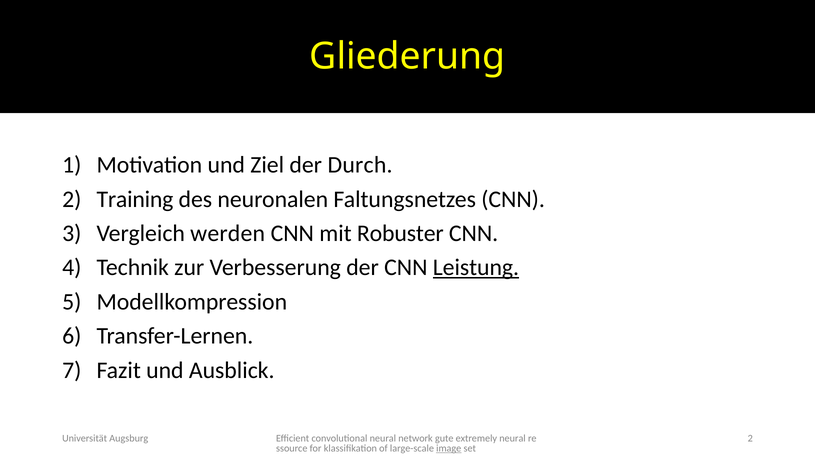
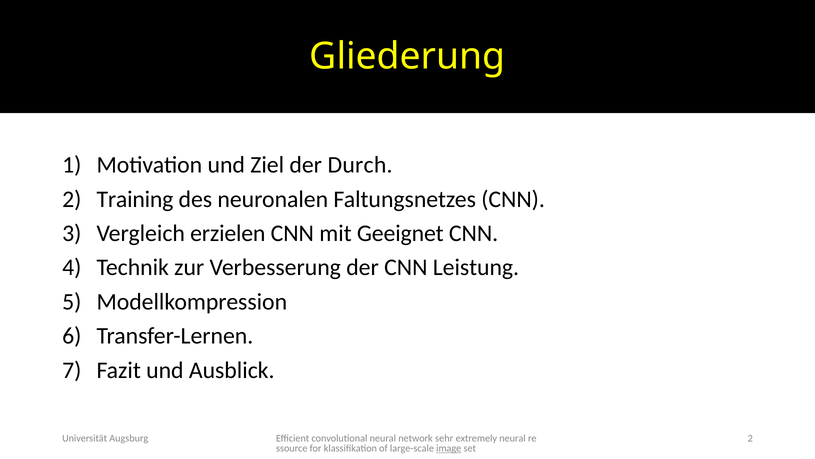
werden: werden -> erzielen (228, 233)
Robuster: Robuster -> Geeignet (400, 233)
Leistung underline: present -> none (476, 267)
gute: gute -> sehr (444, 438)
